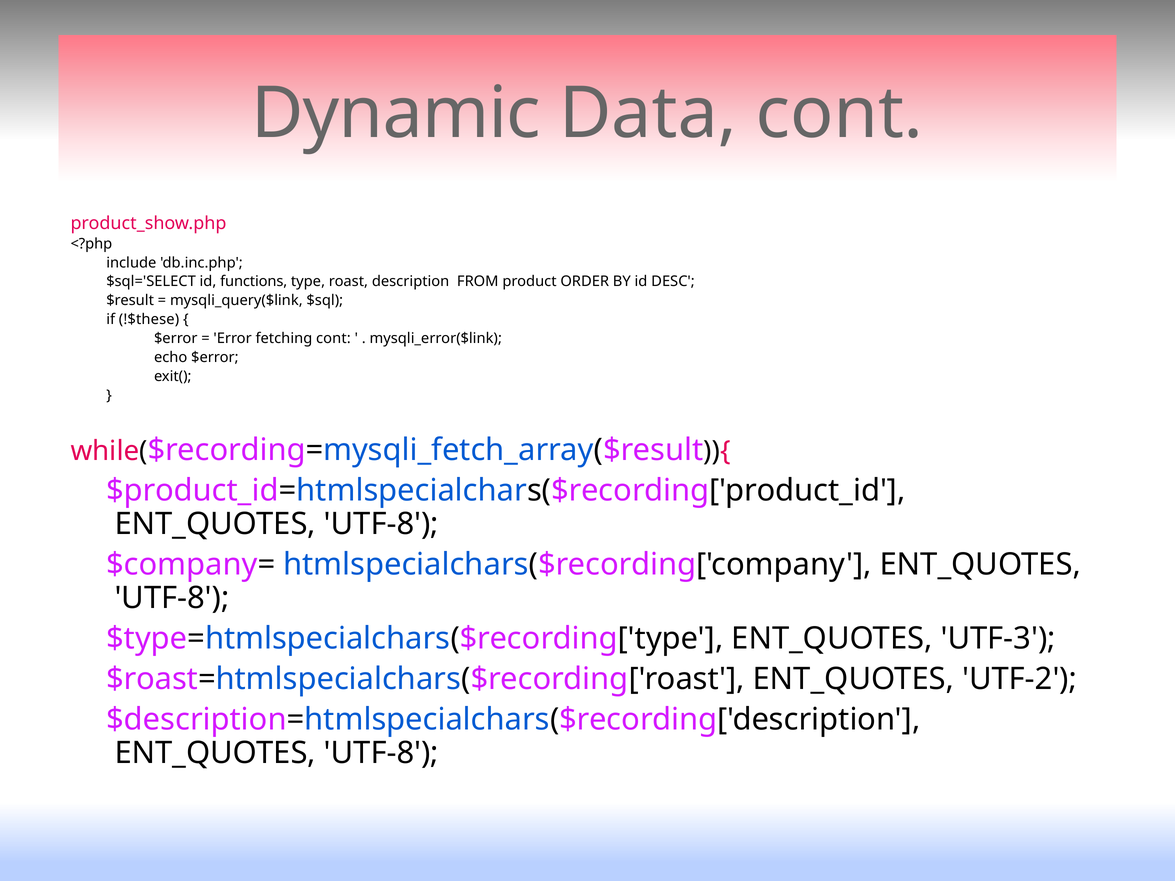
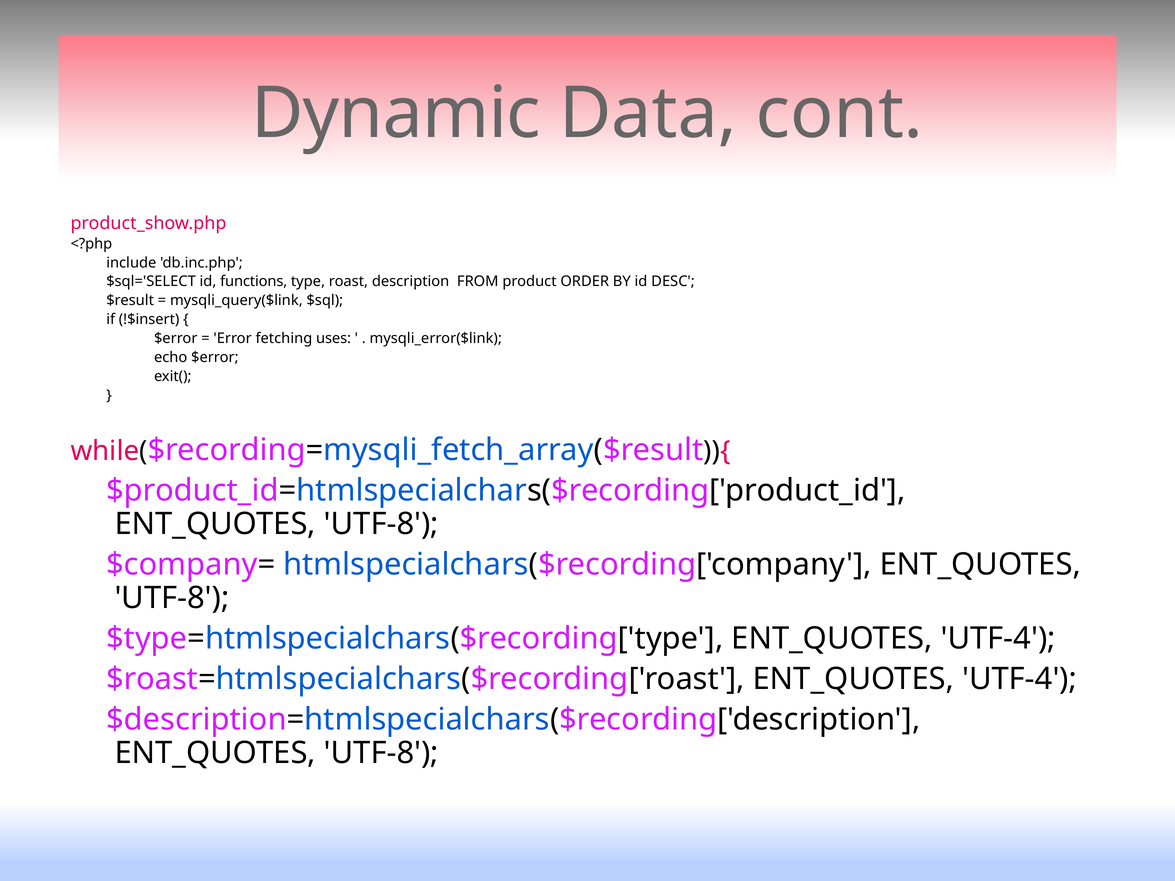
!$these: !$these -> !$insert (149, 320)
fetching cont: cont -> uses (334, 339)
$type=htmlspecialchars($recording['type ENT_QUOTES UTF-3: UTF-3 -> UTF-4 (998, 639)
$roast=htmlspecialchars($recording['roast ENT_QUOTES UTF-2: UTF-2 -> UTF-4 (1020, 679)
